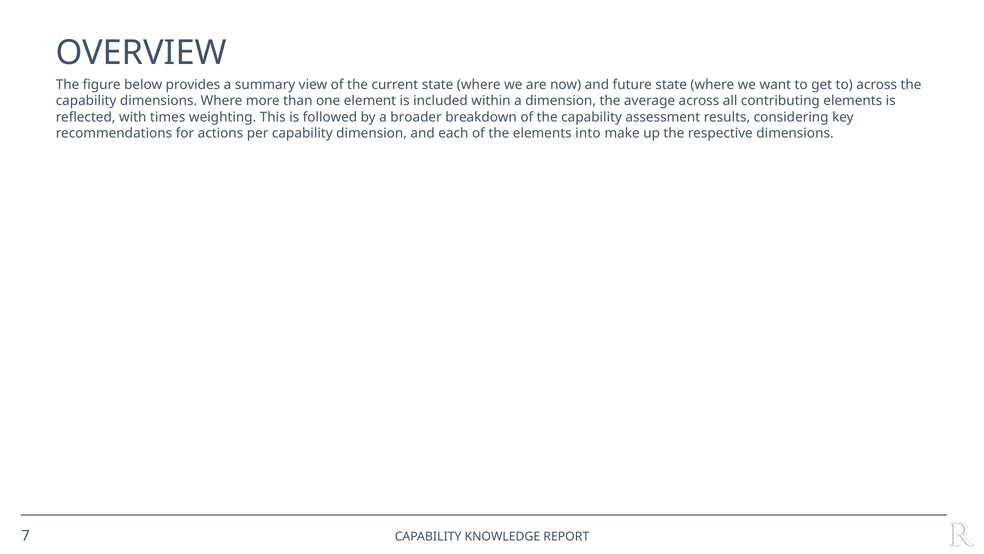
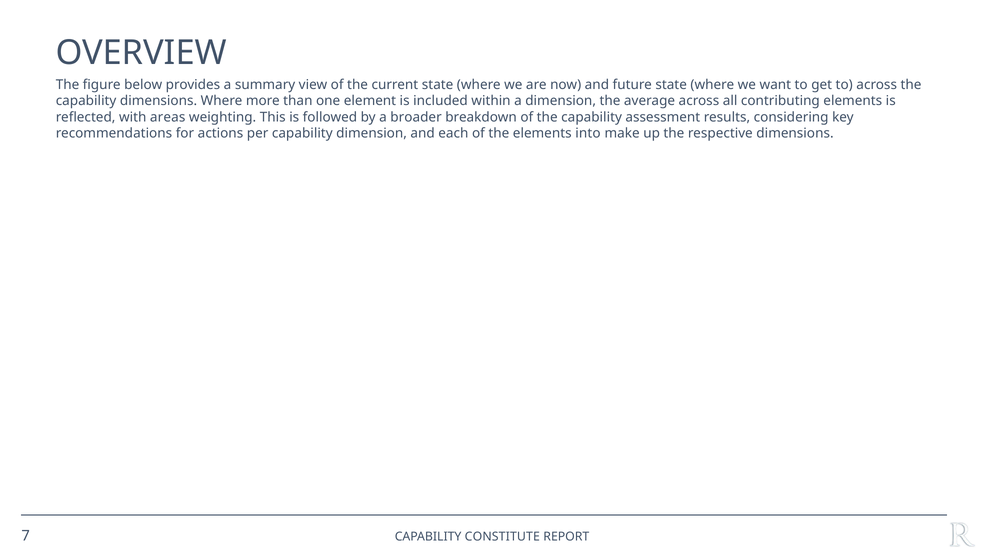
times: times -> areas (168, 117)
KNOWLEDGE: KNOWLEDGE -> CONSTITUTE (502, 536)
